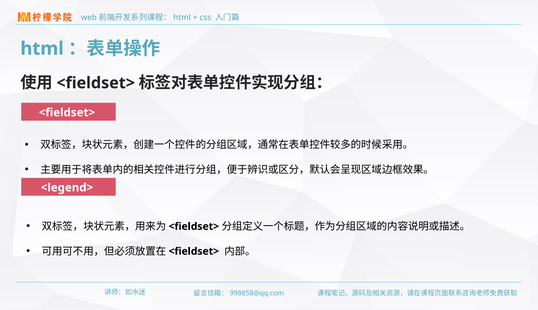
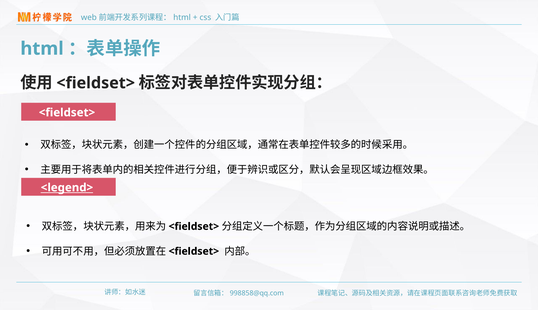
<legend> underline: none -> present (67, 187)
